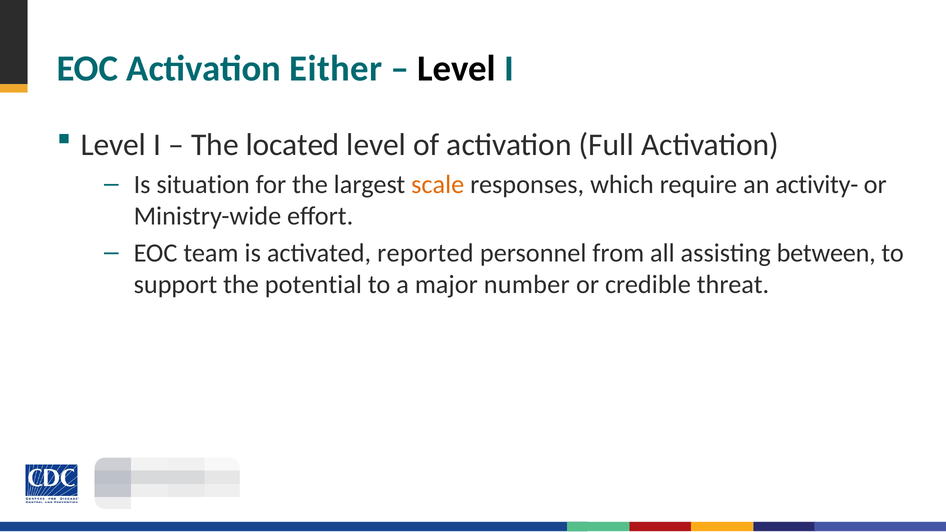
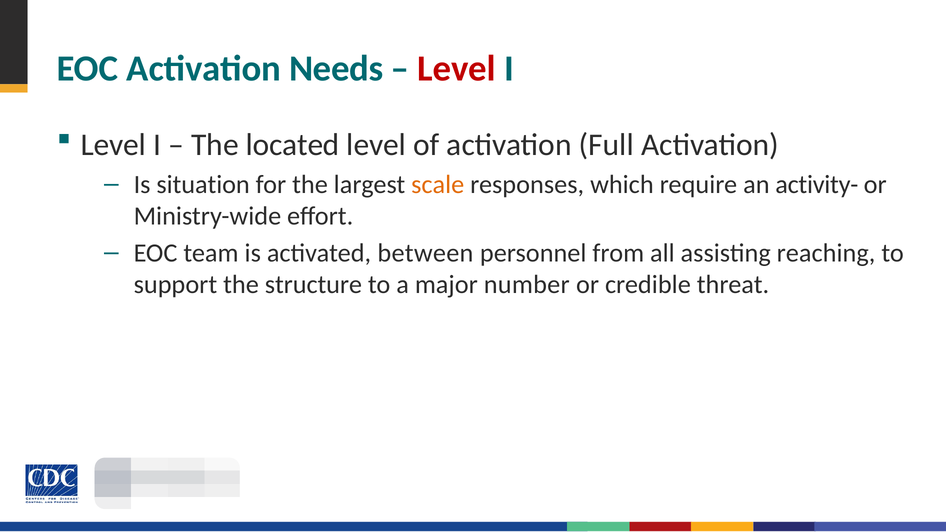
Either: Either -> Needs (336, 68)
Level colour: black -> red (457, 68)
reported: reported -> between (425, 253)
between: between -> reaching (826, 253)
potential: potential -> structure (313, 284)
